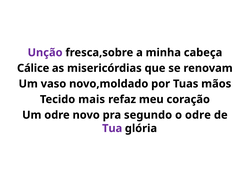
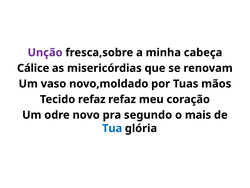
Tecido mais: mais -> refaz (92, 99)
o odre: odre -> mais (198, 115)
Tua colour: purple -> blue (112, 128)
